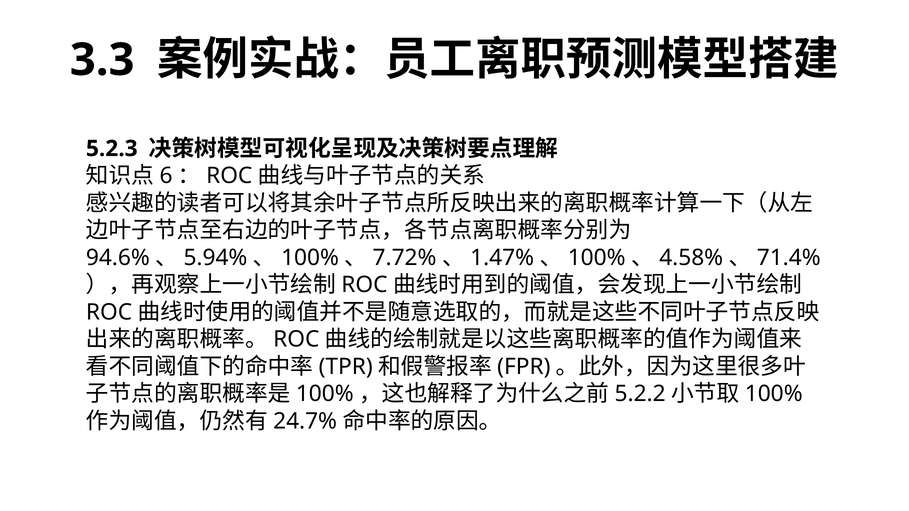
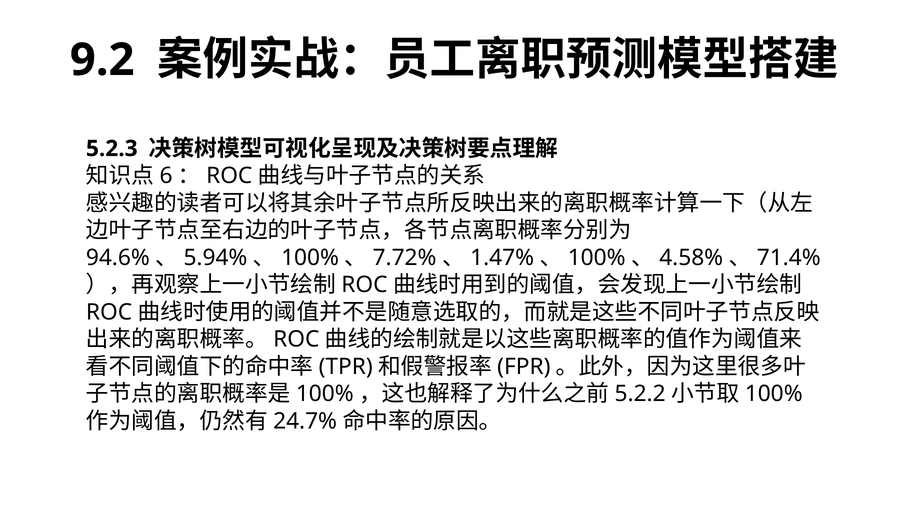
3.3: 3.3 -> 9.2 (102, 60)
